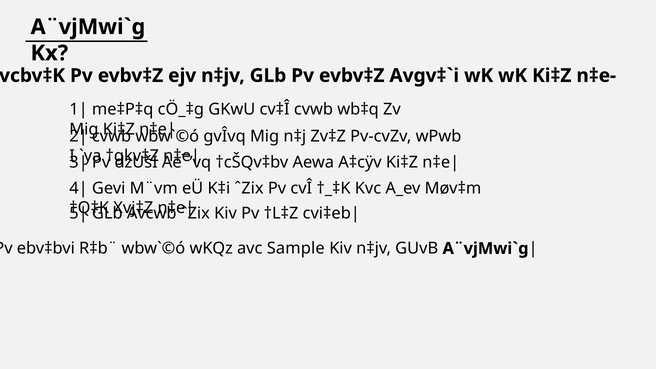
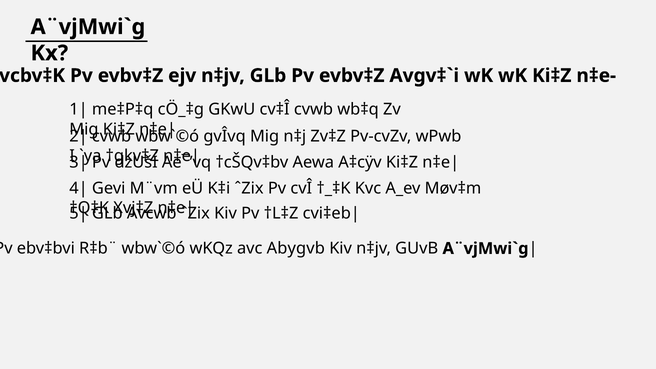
Sample: Sample -> Abygvb (296, 248)
